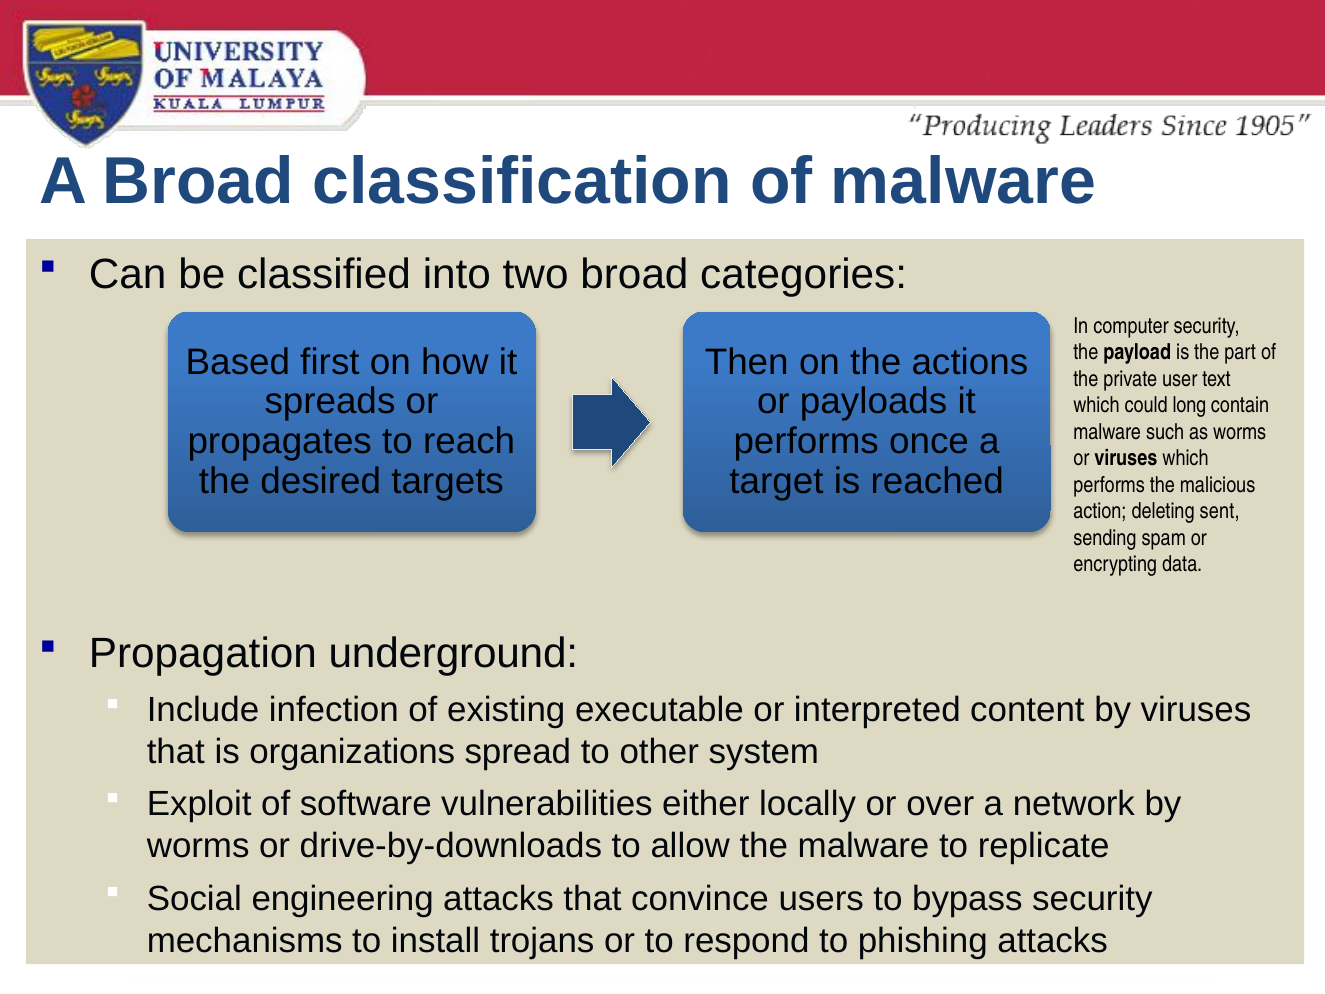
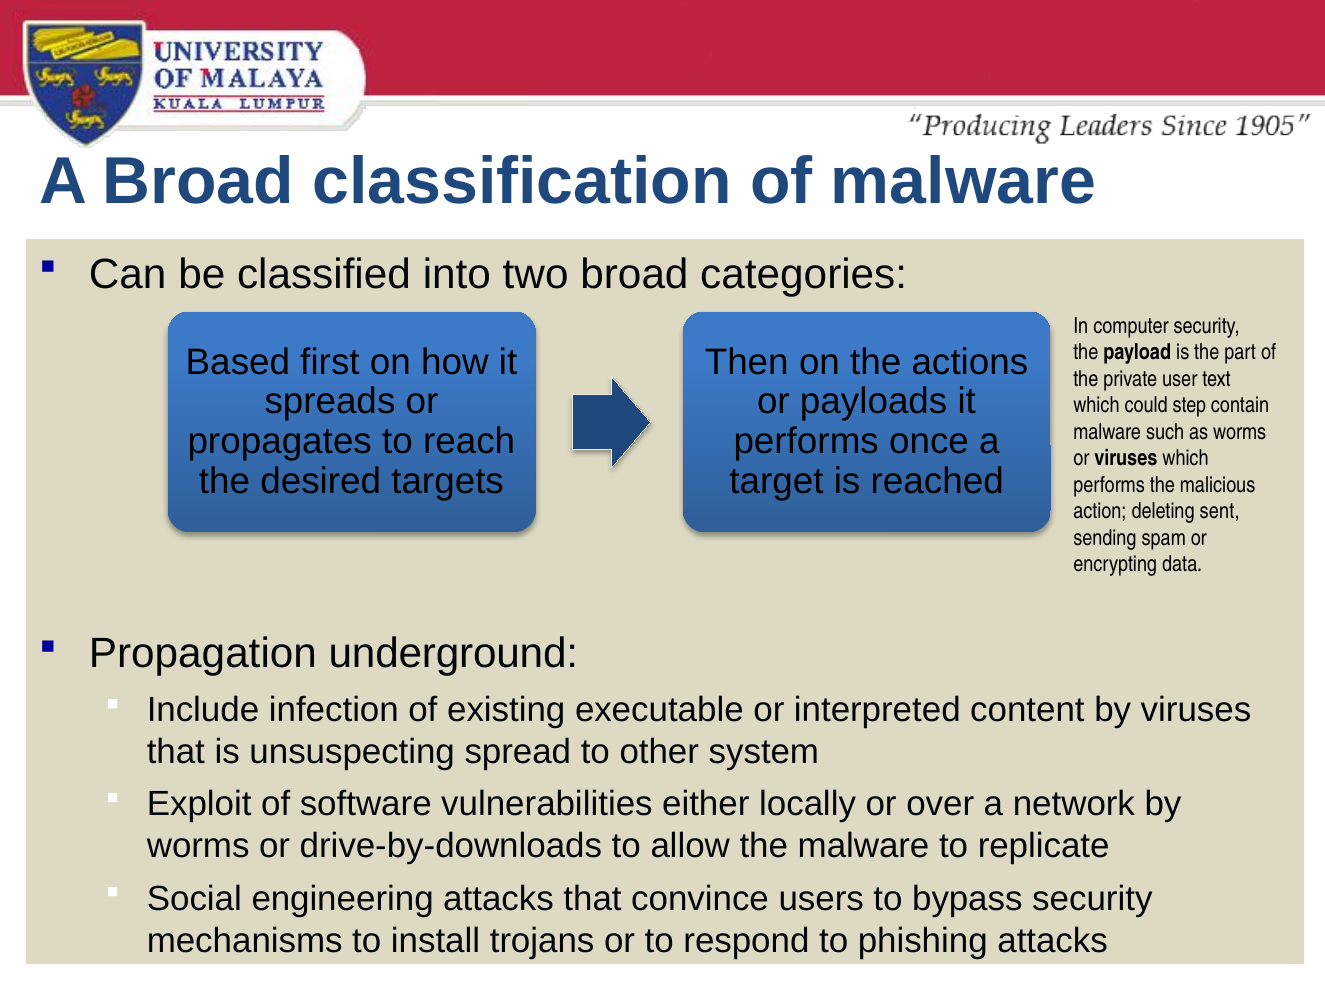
long: long -> step (1189, 406)
organizations: organizations -> unsuspecting (352, 752)
